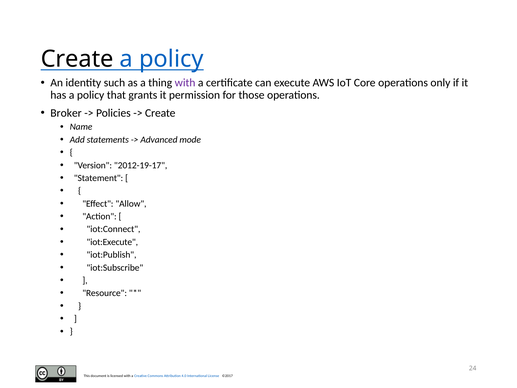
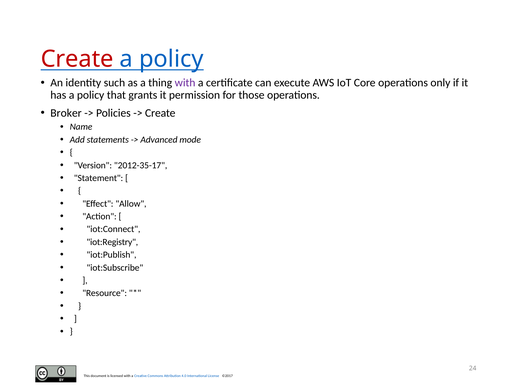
Create colour: black -> red (77, 59)
2012-19-17: 2012-19-17 -> 2012-35-17 (141, 165)
iot:Execute: iot:Execute -> iot:Registry (112, 242)
